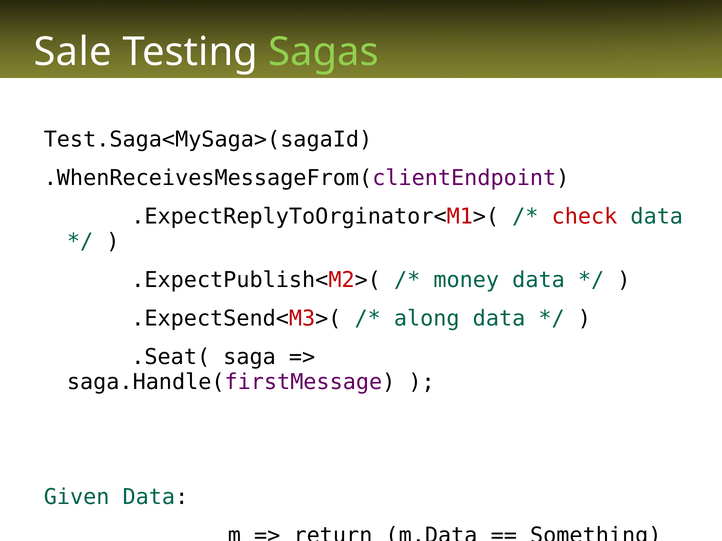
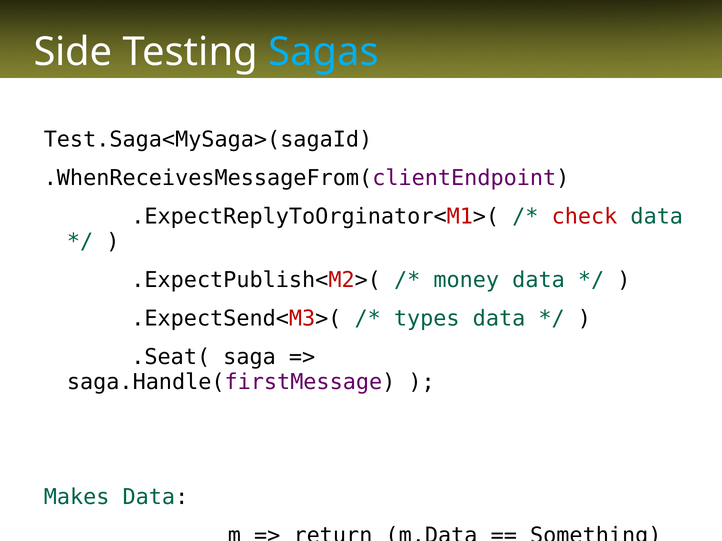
Sale: Sale -> Side (73, 52)
Sagas colour: light green -> light blue (324, 52)
along: along -> types (427, 319)
Given: Given -> Makes (77, 498)
